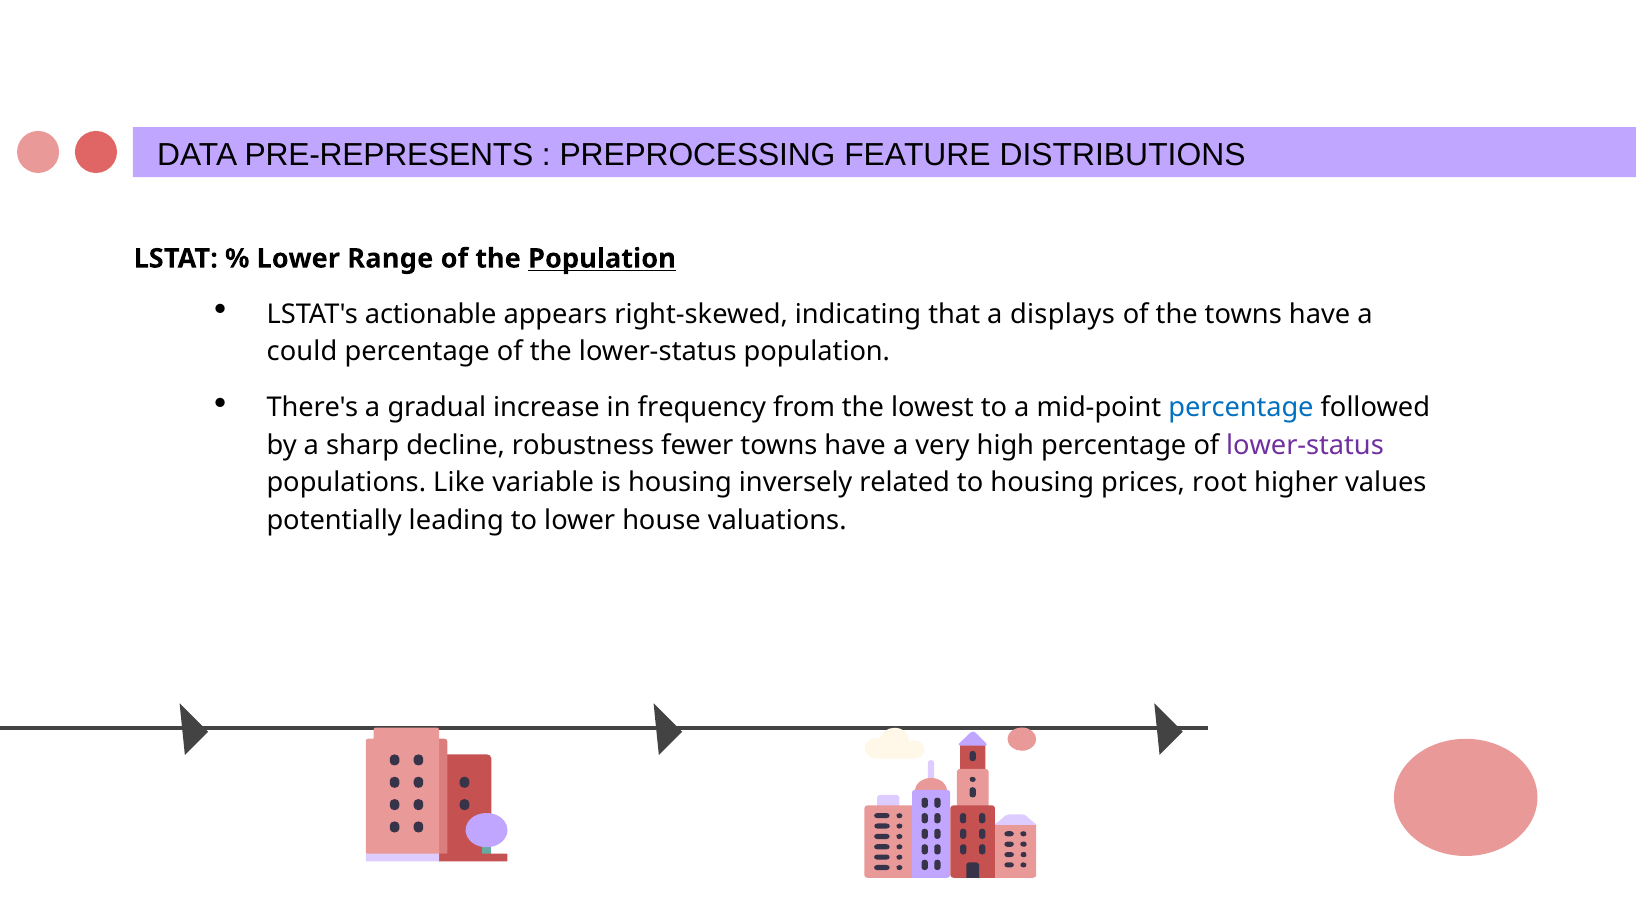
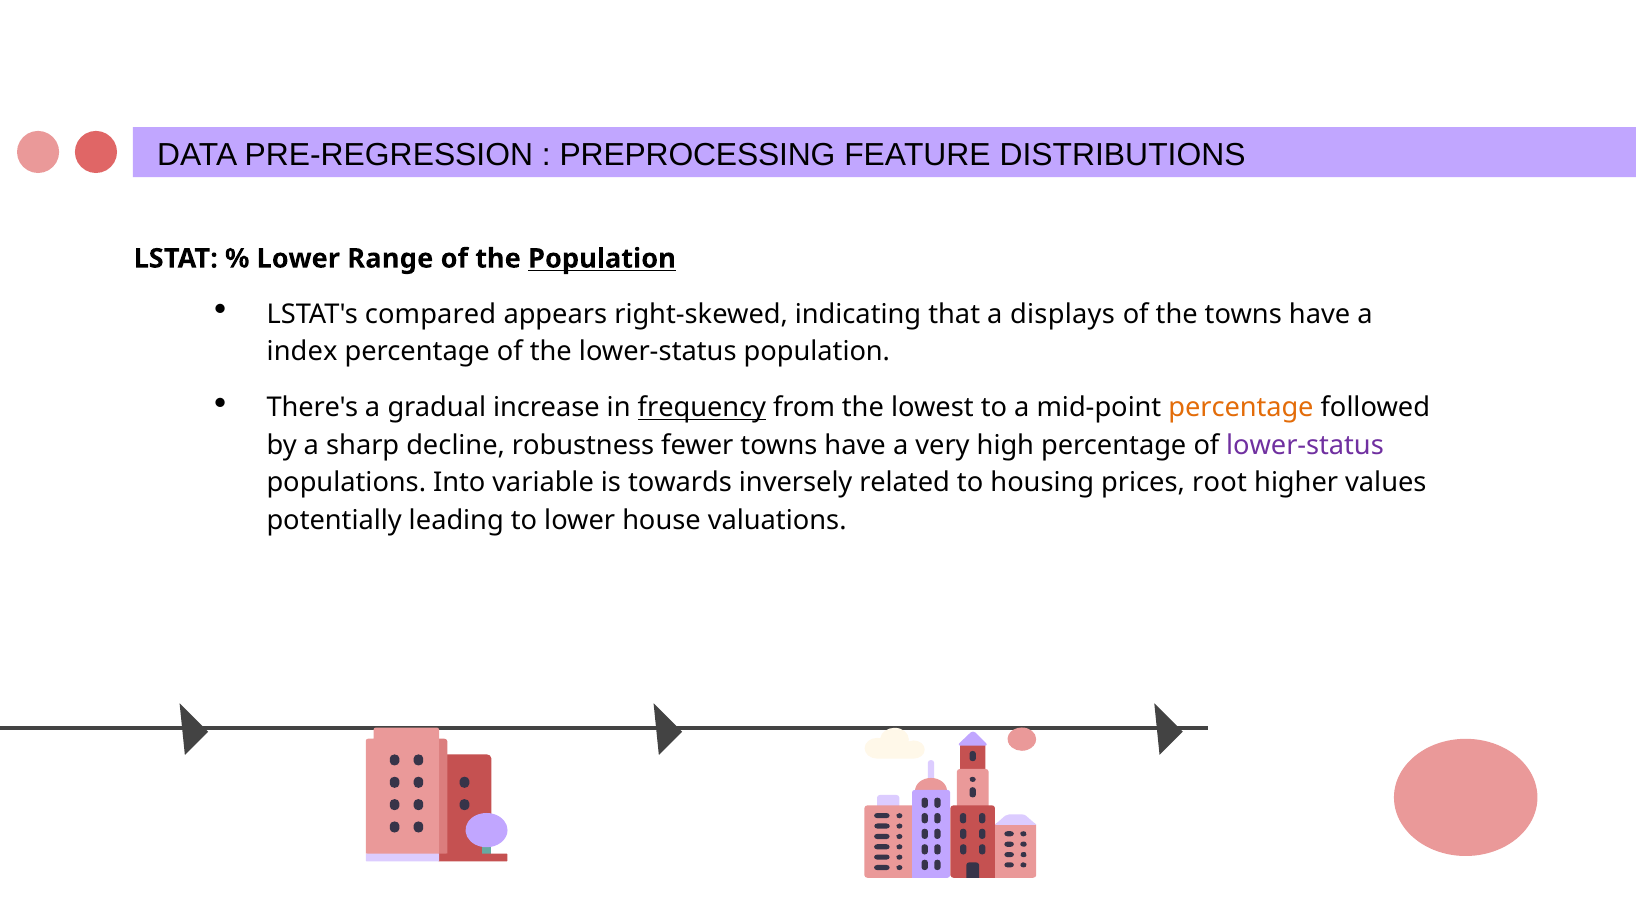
PRE-REPRESENTS: PRE-REPRESENTS -> PRE-REGRESSION (389, 155)
actionable: actionable -> compared (431, 314)
could: could -> index (302, 352)
frequency underline: none -> present (702, 408)
percentage colour: blue -> orange (1241, 408)
Like: Like -> Into (459, 483)
is housing: housing -> towards (680, 483)
